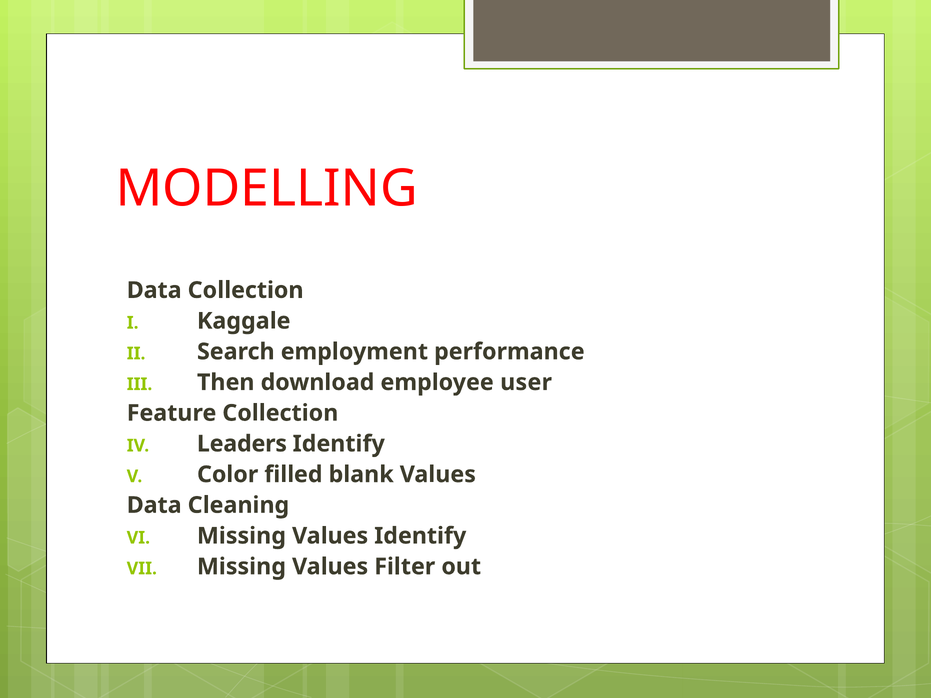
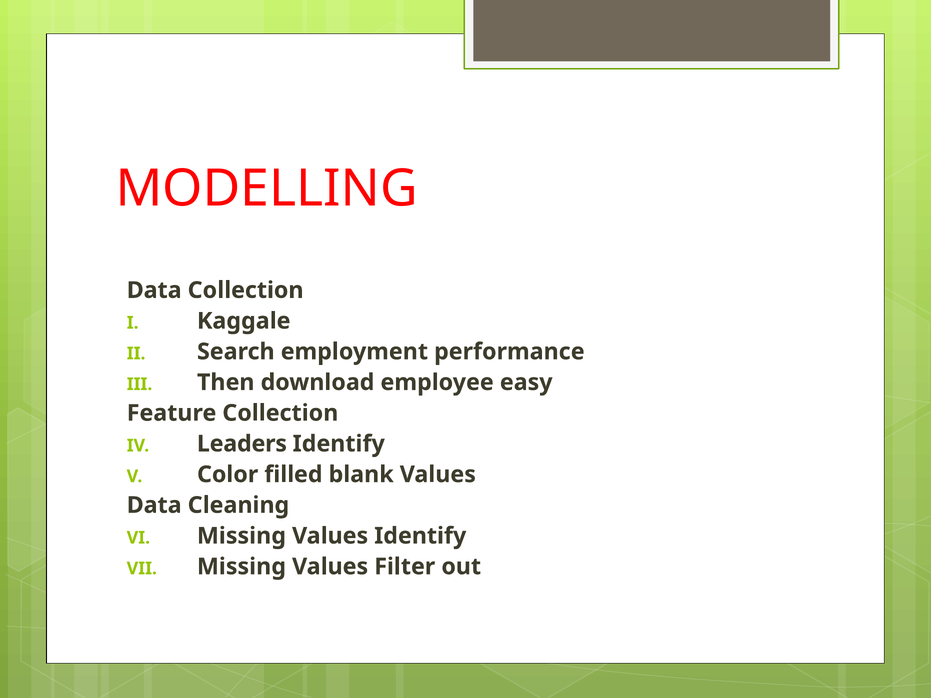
user: user -> easy (526, 382)
